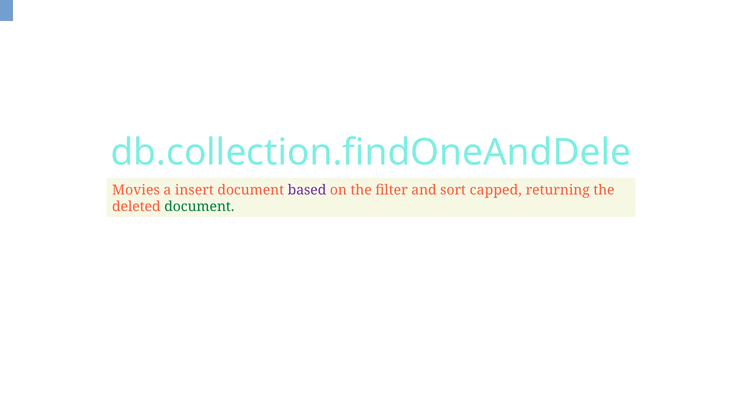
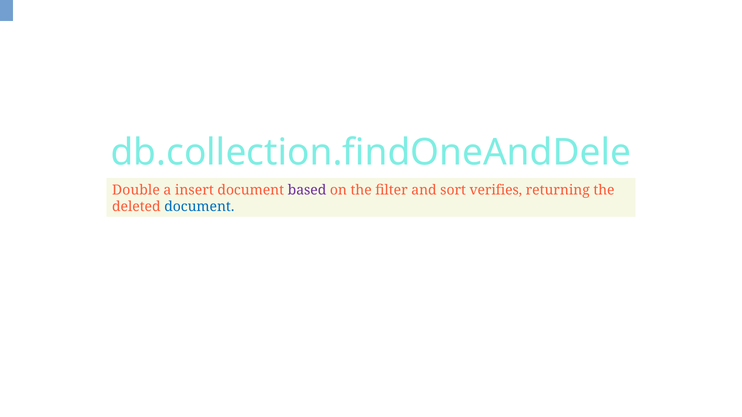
Movies: Movies -> Double (136, 190)
capped: capped -> verifies (496, 190)
document colour: green -> blue (199, 207)
